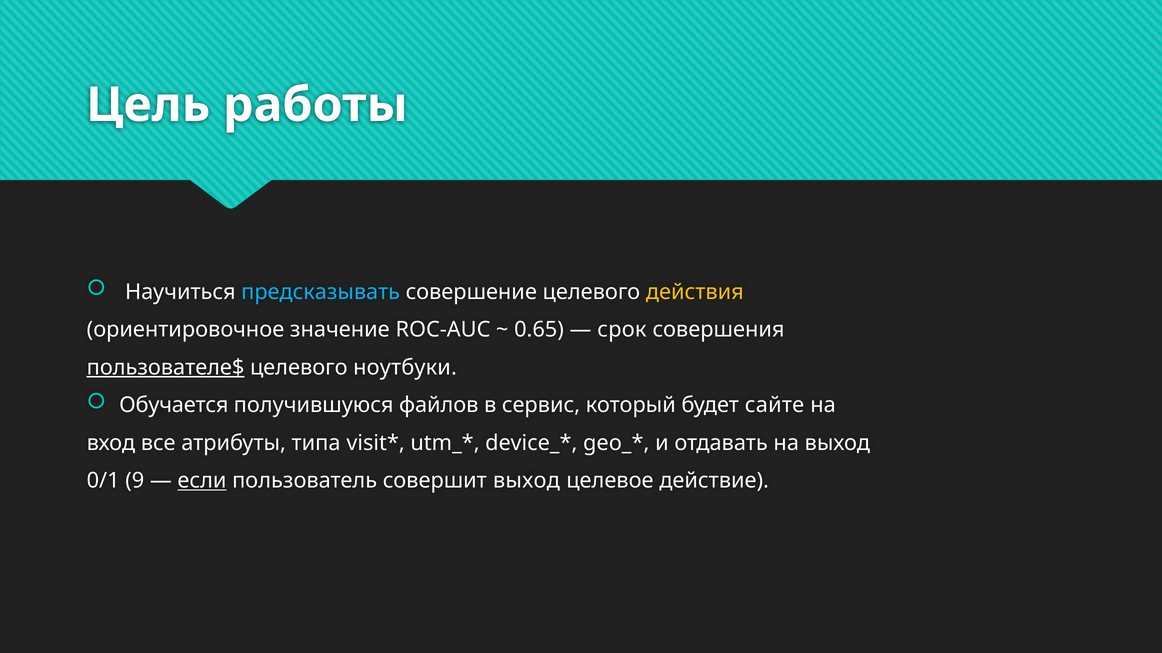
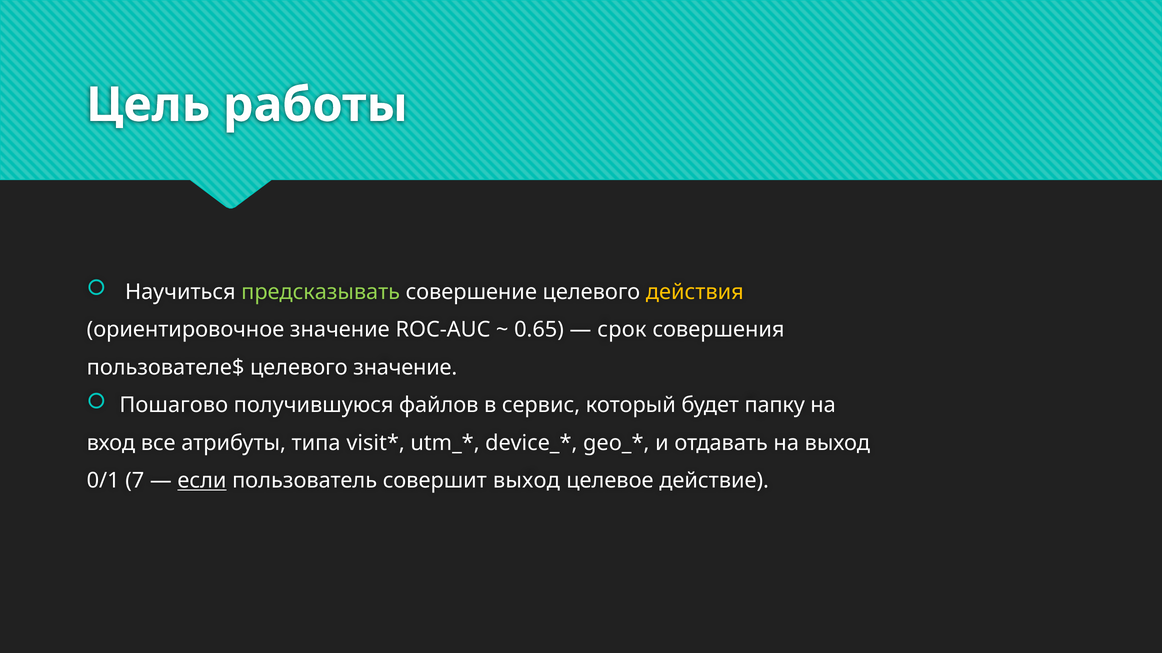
предсказывать colour: light blue -> light green (321, 292)
пользователе$ underline: present -> none (166, 368)
целевого ноутбуки: ноутбуки -> значение (405, 368)
Обучается: Обучается -> Пошагово (174, 405)
сайте: сайте -> папку (775, 405)
9: 9 -> 7 (135, 481)
